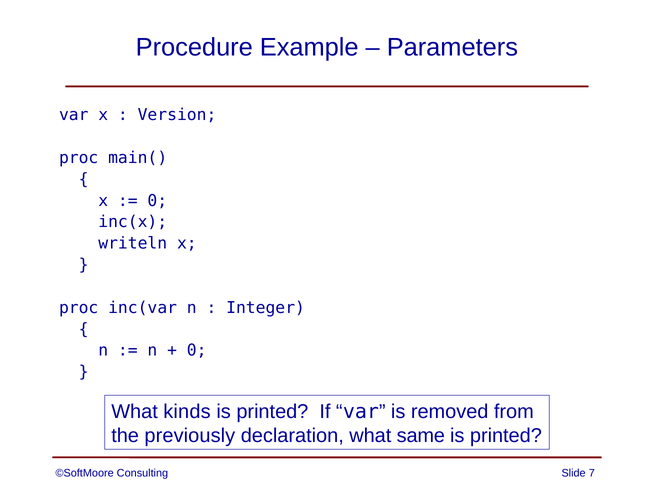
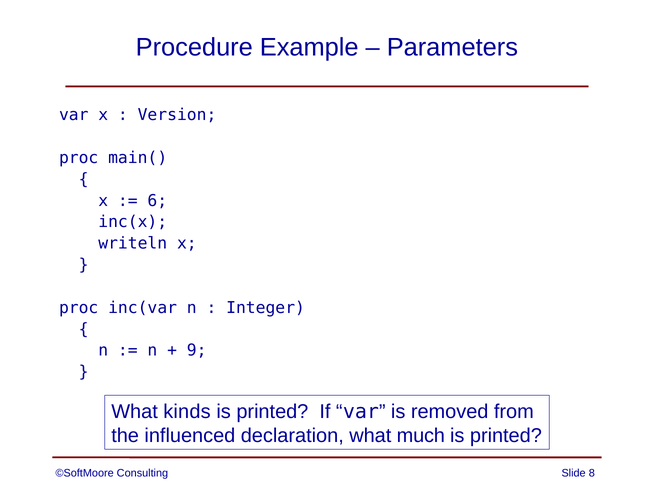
0: 0 -> 6 (157, 201)
0: 0 -> 9 (197, 351)
previously: previously -> influenced (190, 436)
same: same -> much (421, 436)
7: 7 -> 8 (592, 474)
